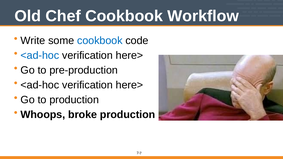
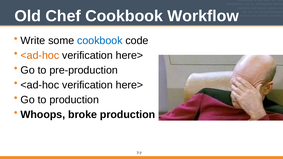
<ad-hoc colour: blue -> orange (40, 55)
